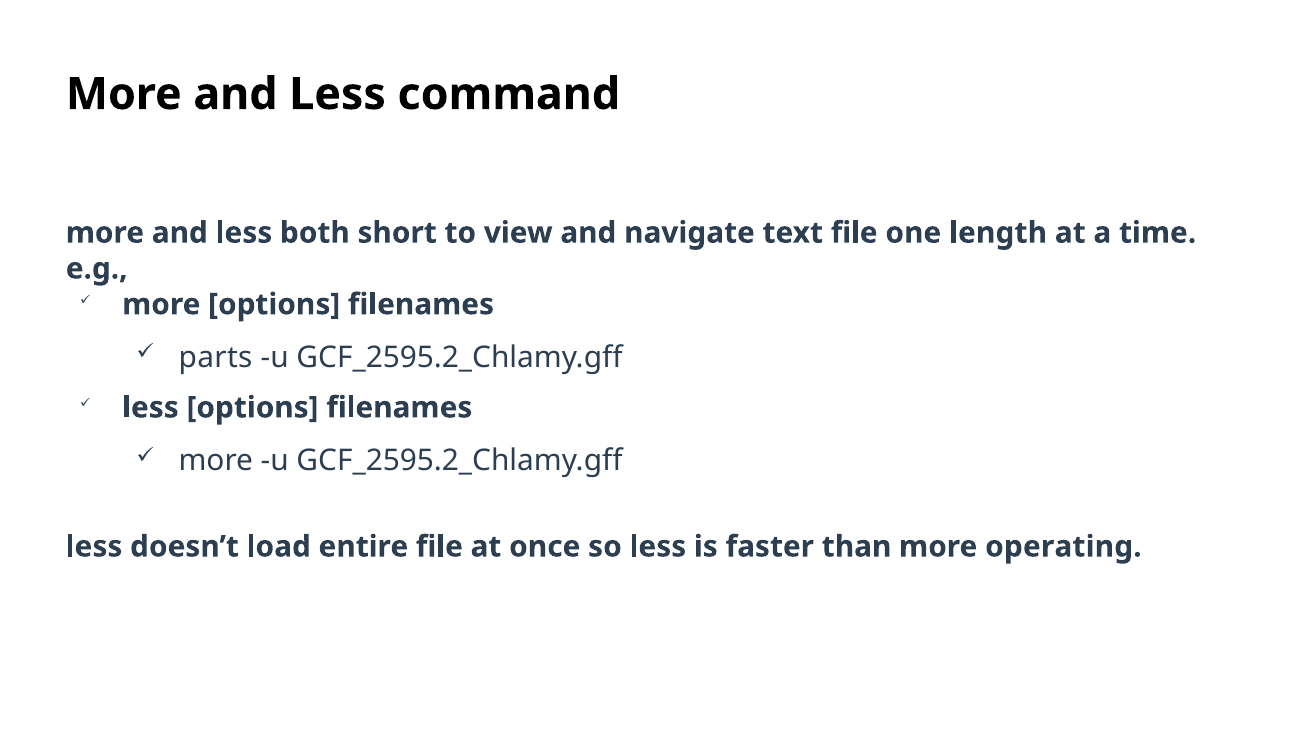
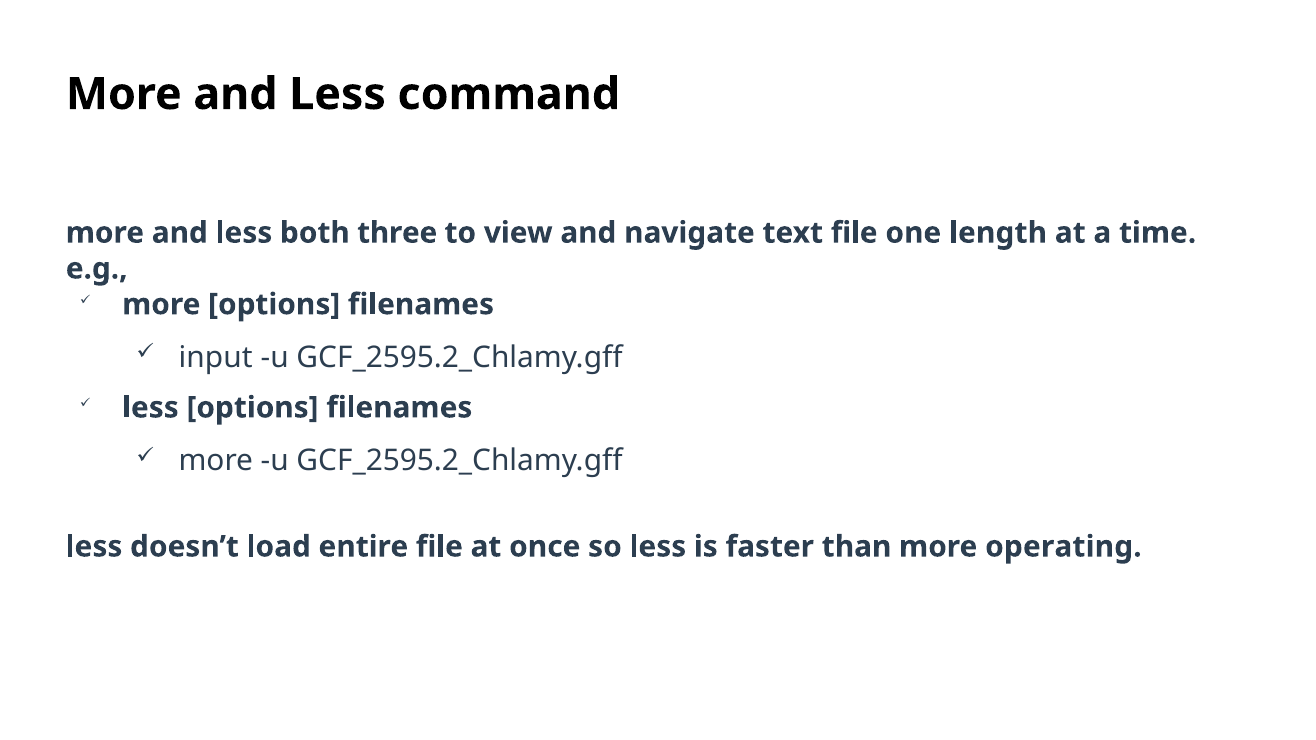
short: short -> three (397, 233)
parts: parts -> input (216, 358)
